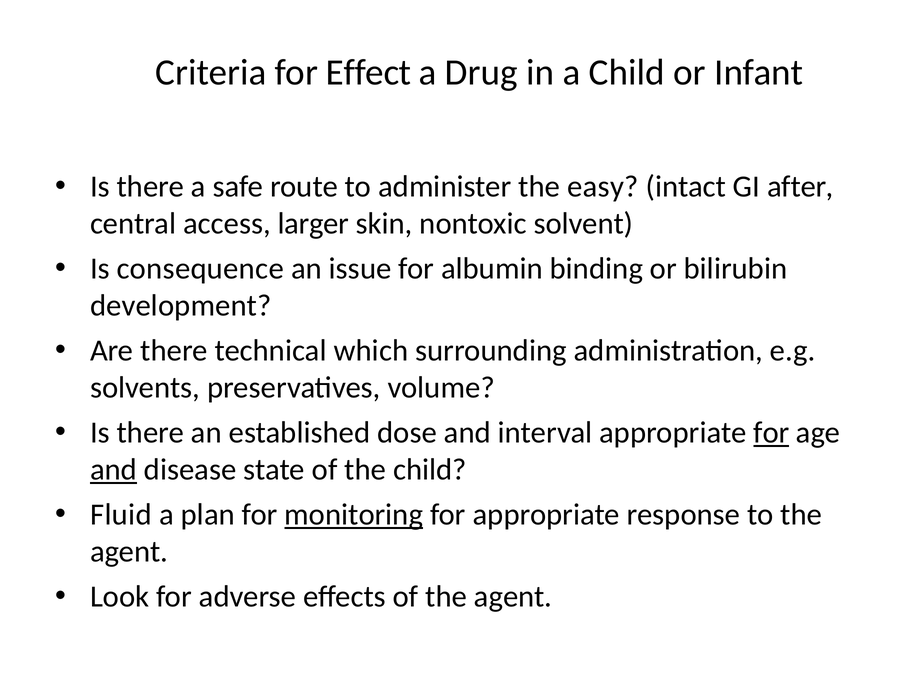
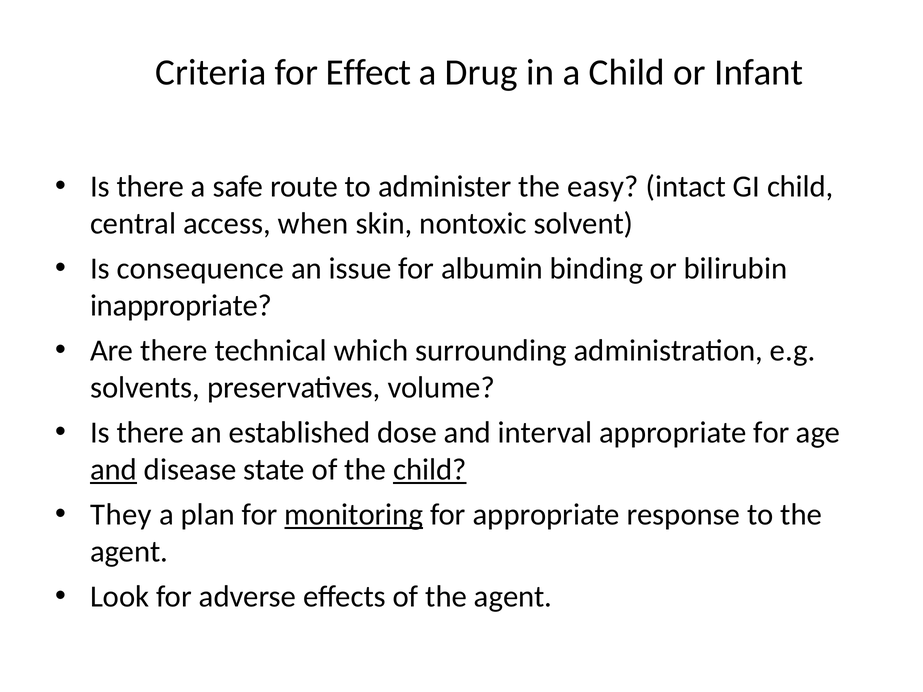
GI after: after -> child (800, 187)
larger: larger -> when (313, 224)
development: development -> inappropriate (181, 306)
for underline: present -> none (771, 433)
child underline: none -> present (430, 470)
Fluid: Fluid -> They (121, 515)
